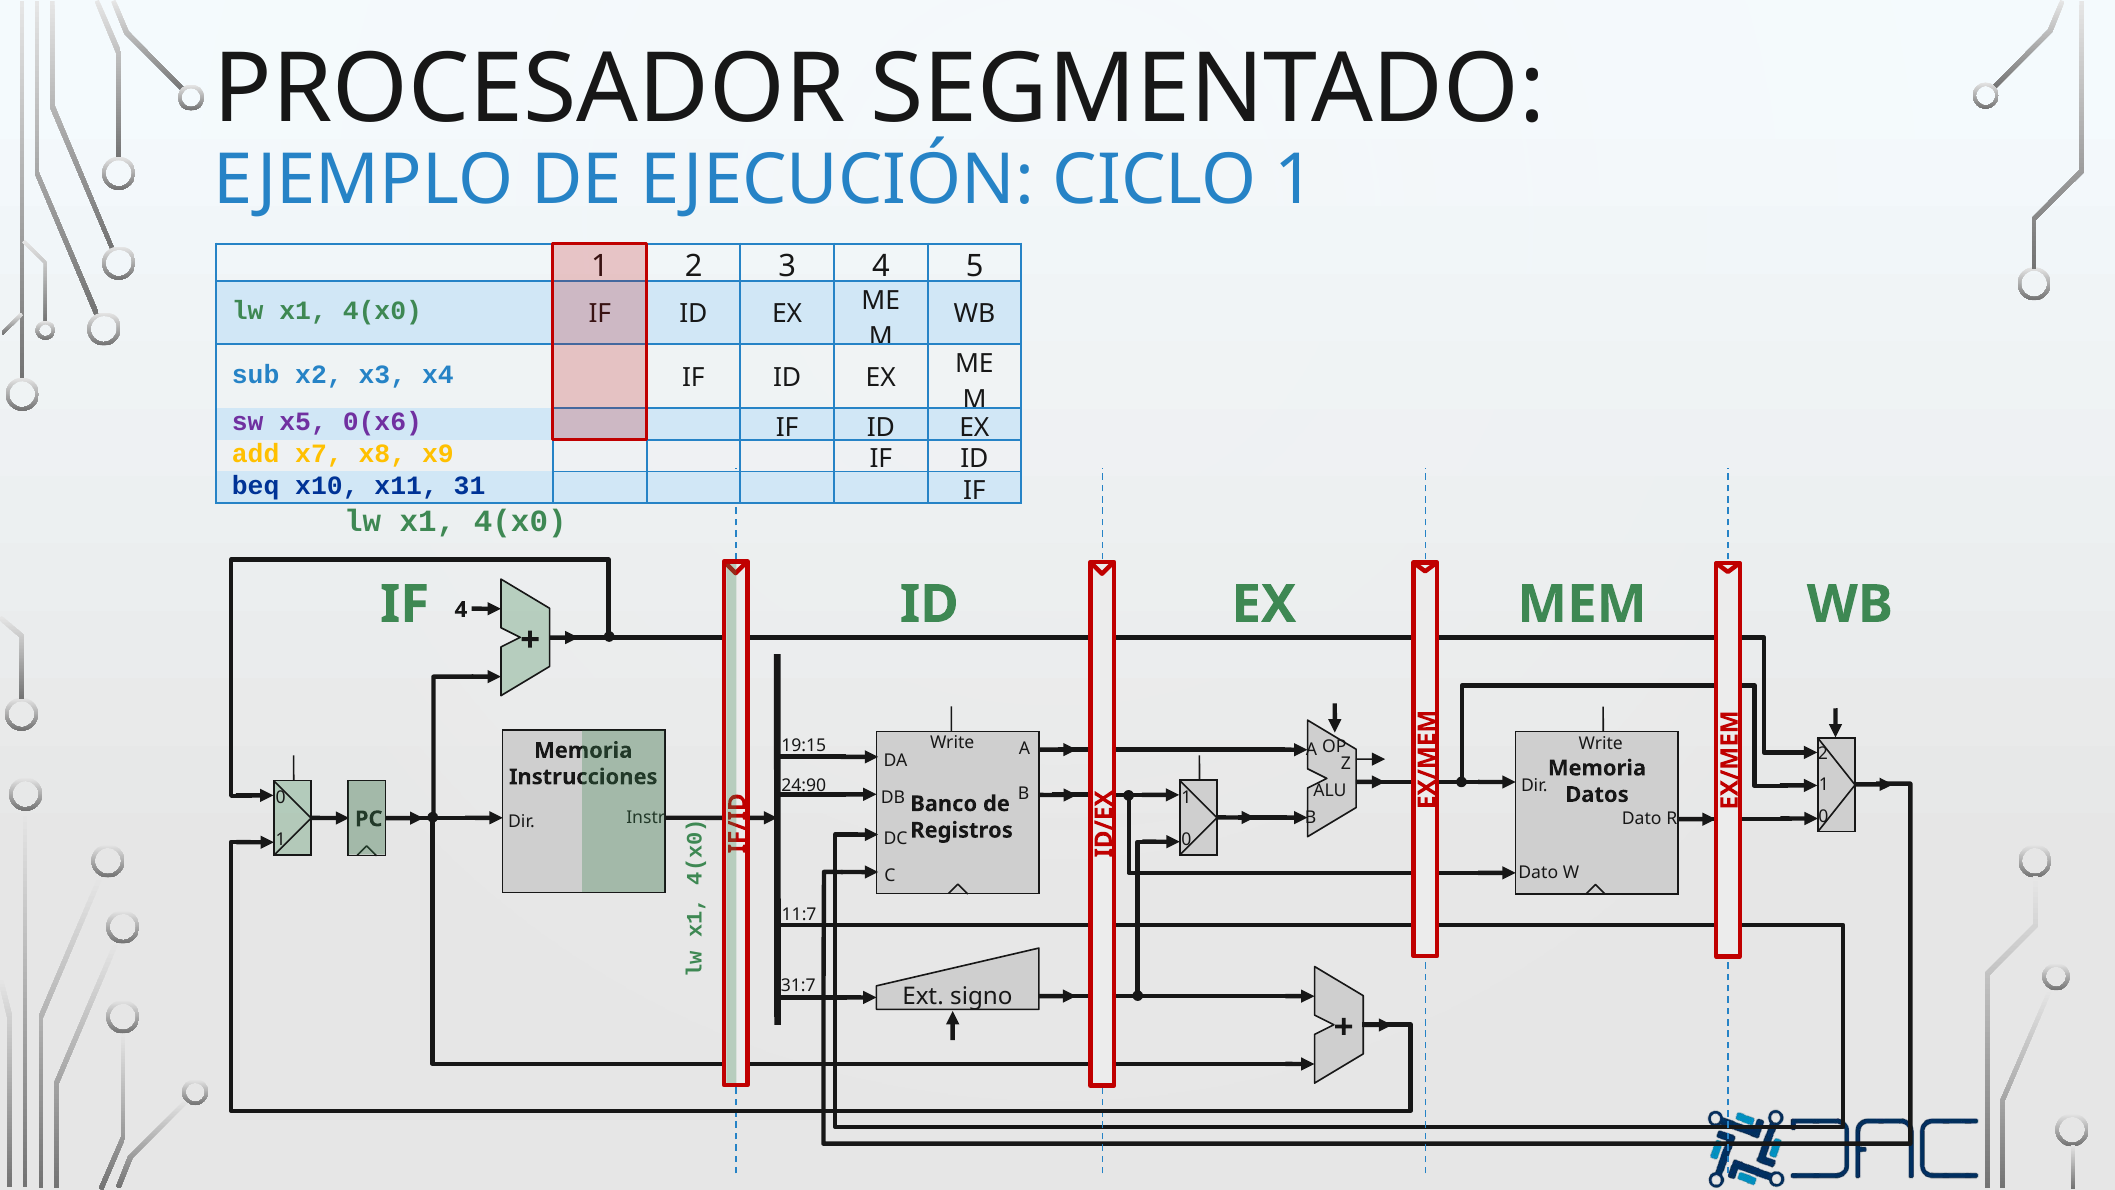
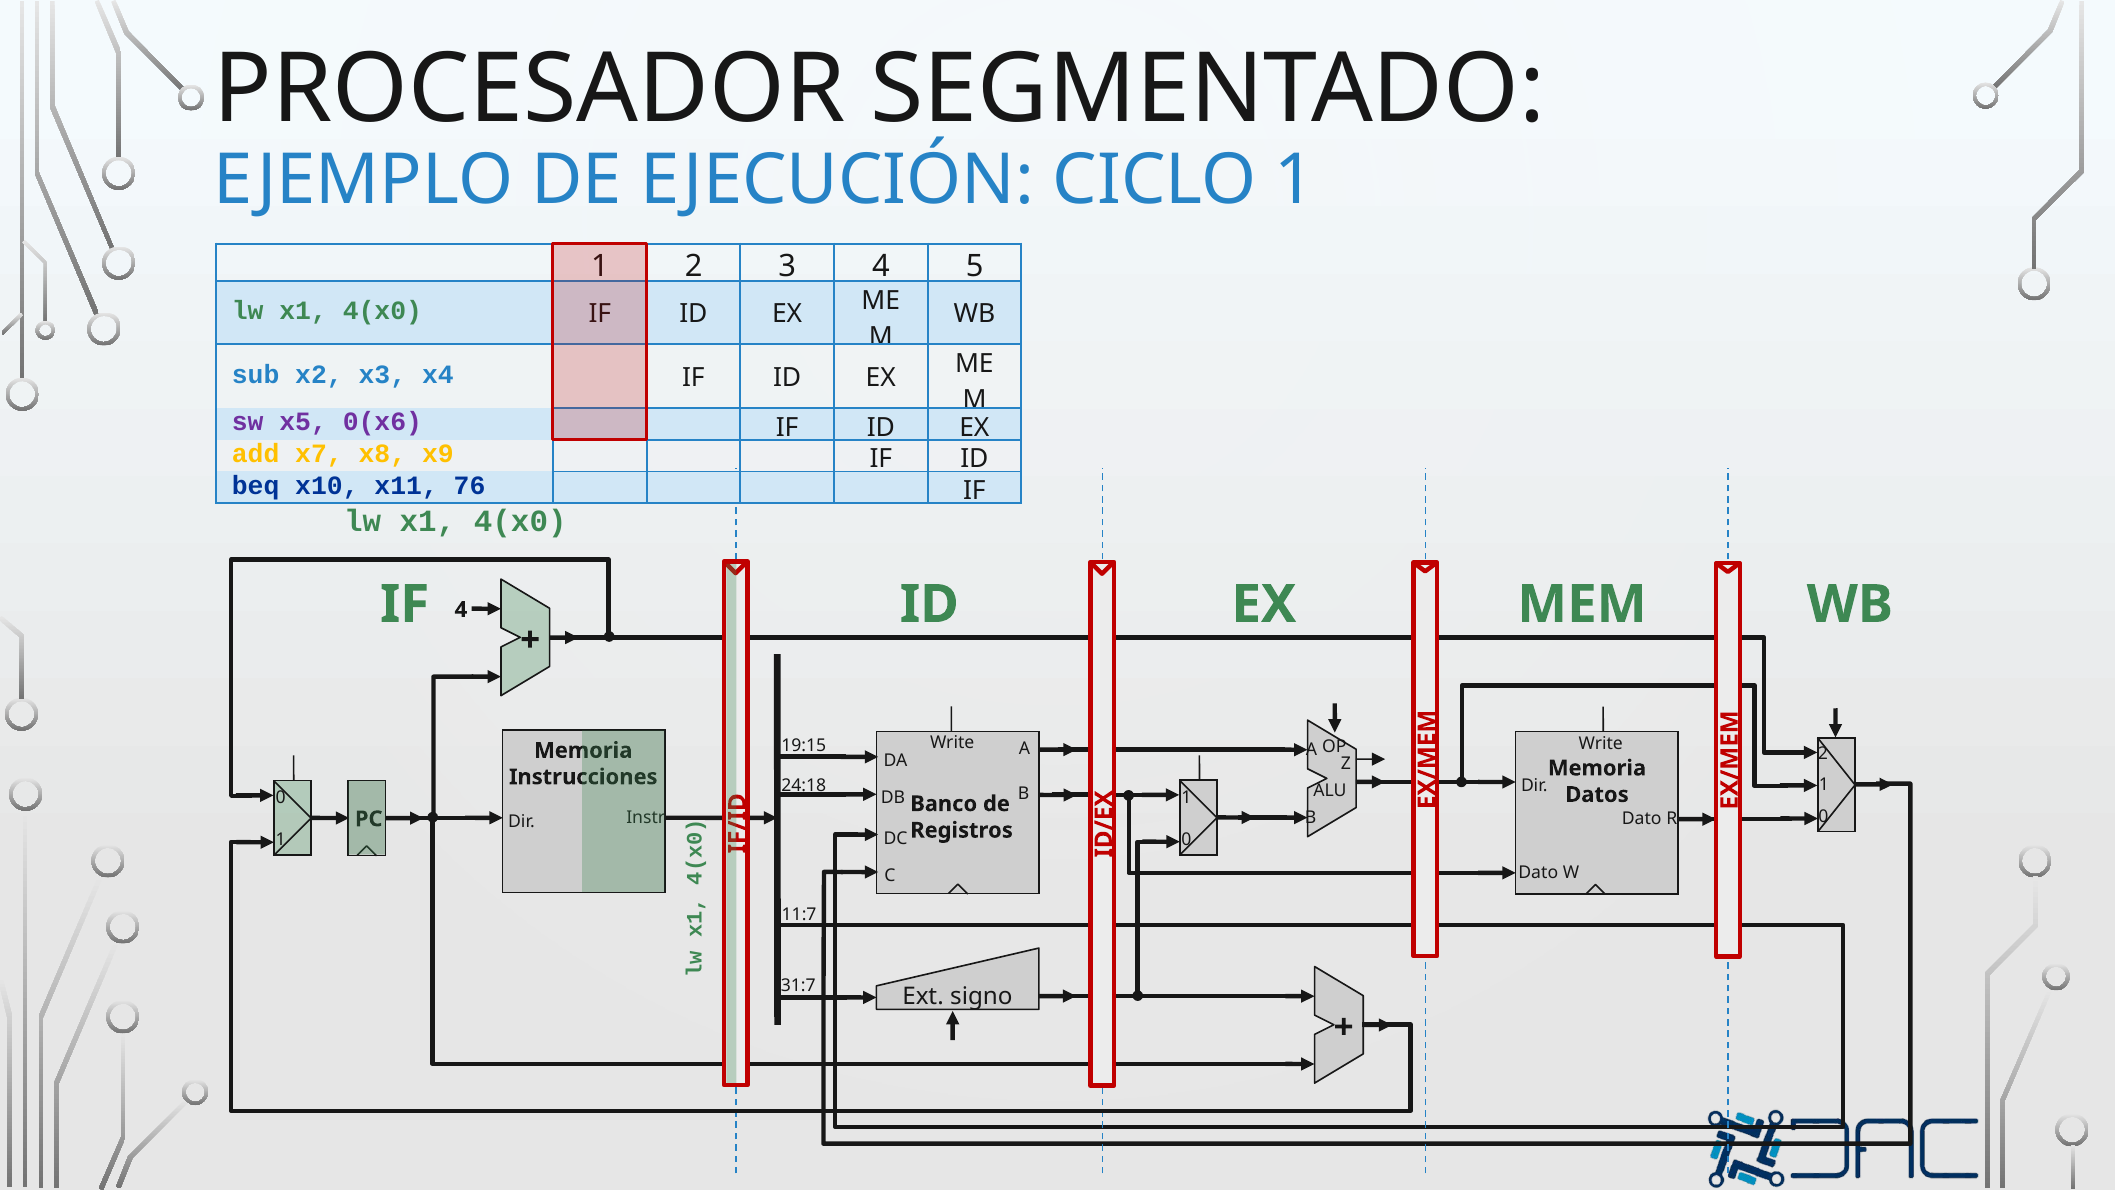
31: 31 -> 76 (470, 485)
24:90: 24:90 -> 24:18 (804, 785)
